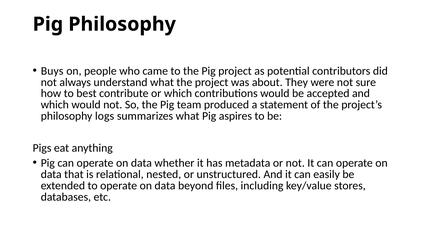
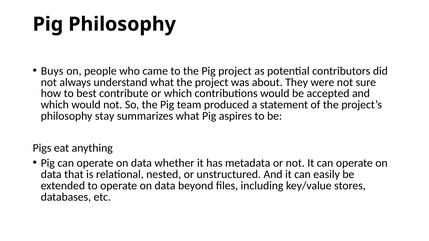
logs: logs -> stay (105, 116)
